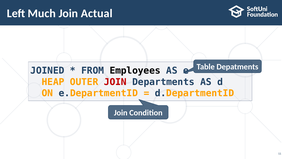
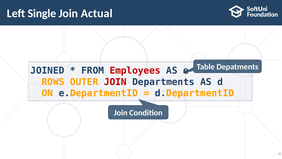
Much: Much -> Single (42, 13)
Employees colour: black -> red (135, 70)
HEAP: HEAP -> ROWS (53, 82)
